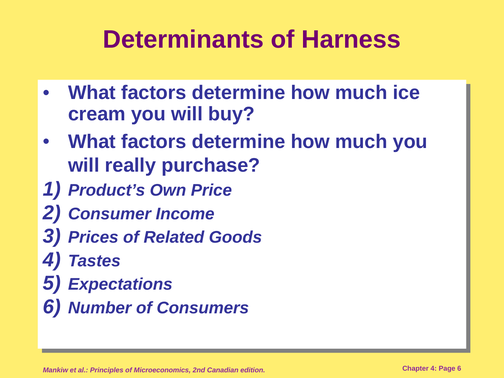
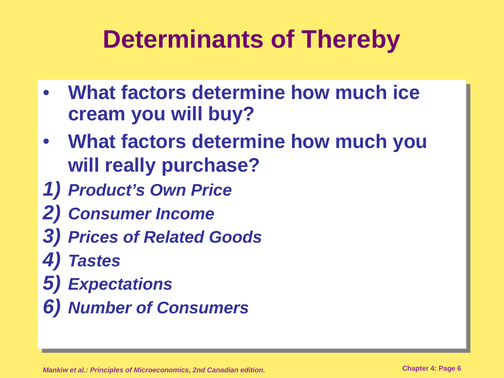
Harness: Harness -> Thereby (351, 40)
